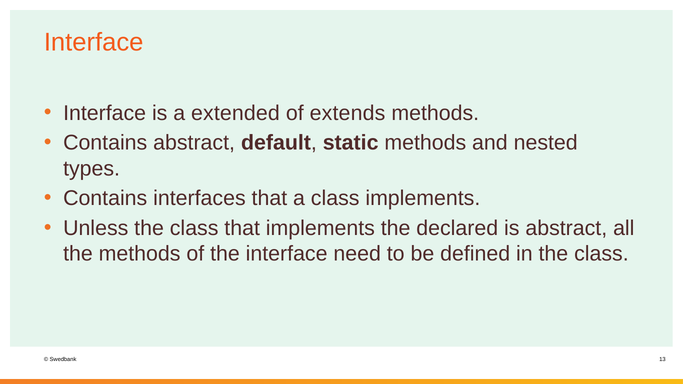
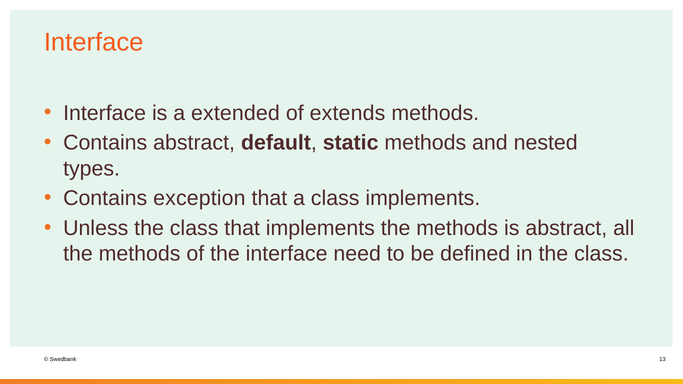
interfaces: interfaces -> exception (199, 198)
implements the declared: declared -> methods (457, 228)
